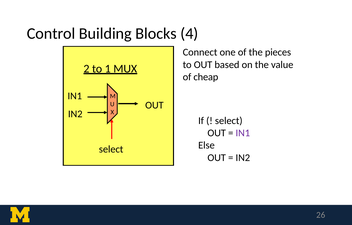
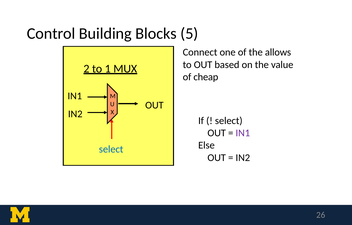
4: 4 -> 5 (189, 34)
pieces: pieces -> allows (278, 52)
select colour: black -> blue (111, 149)
